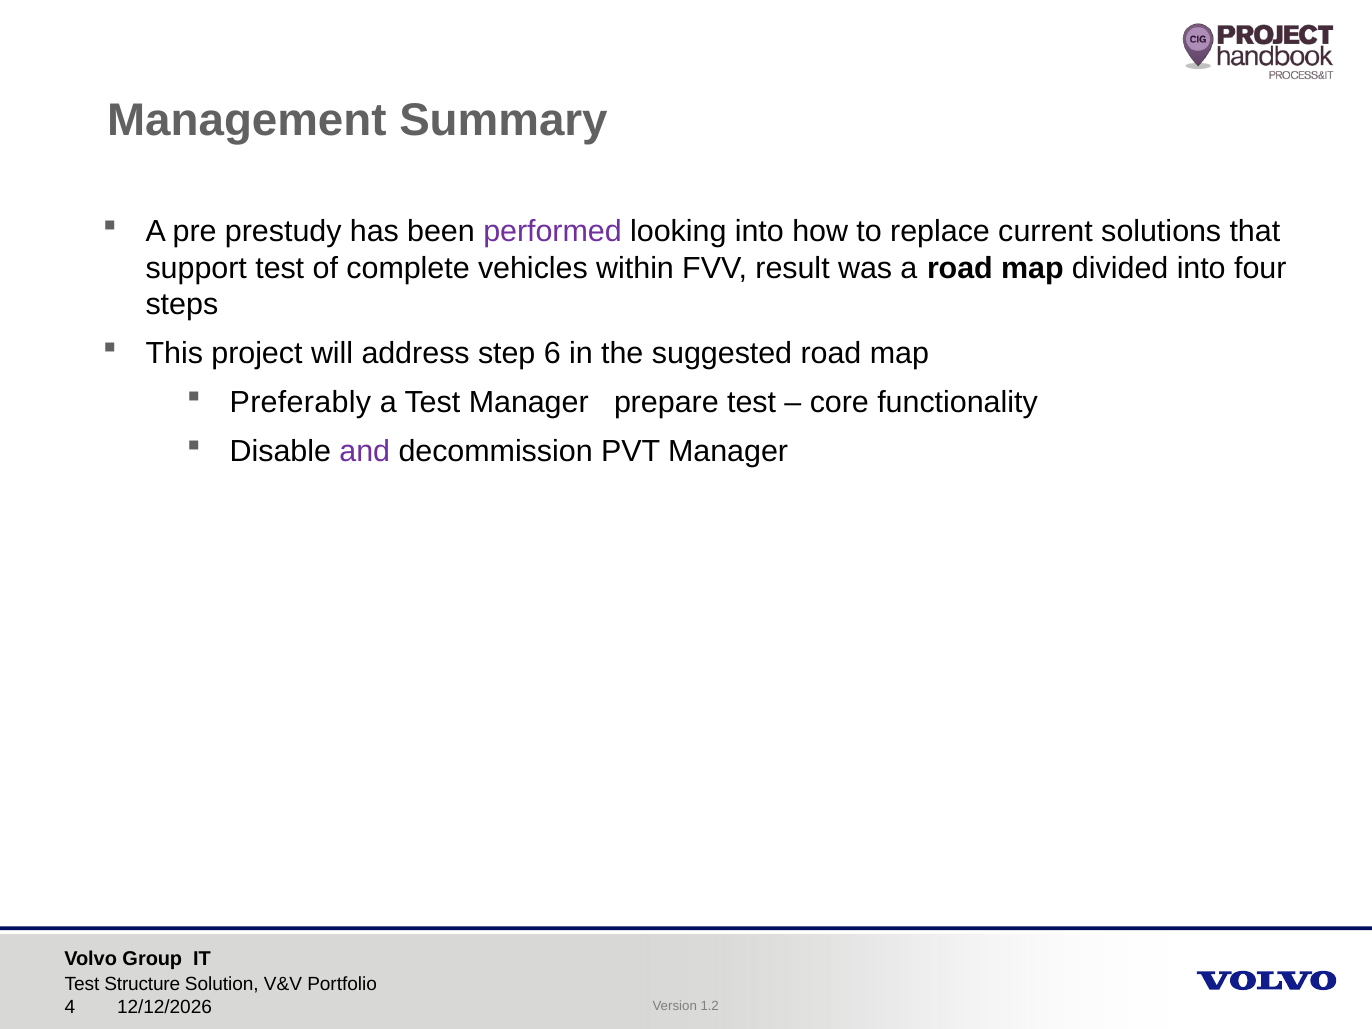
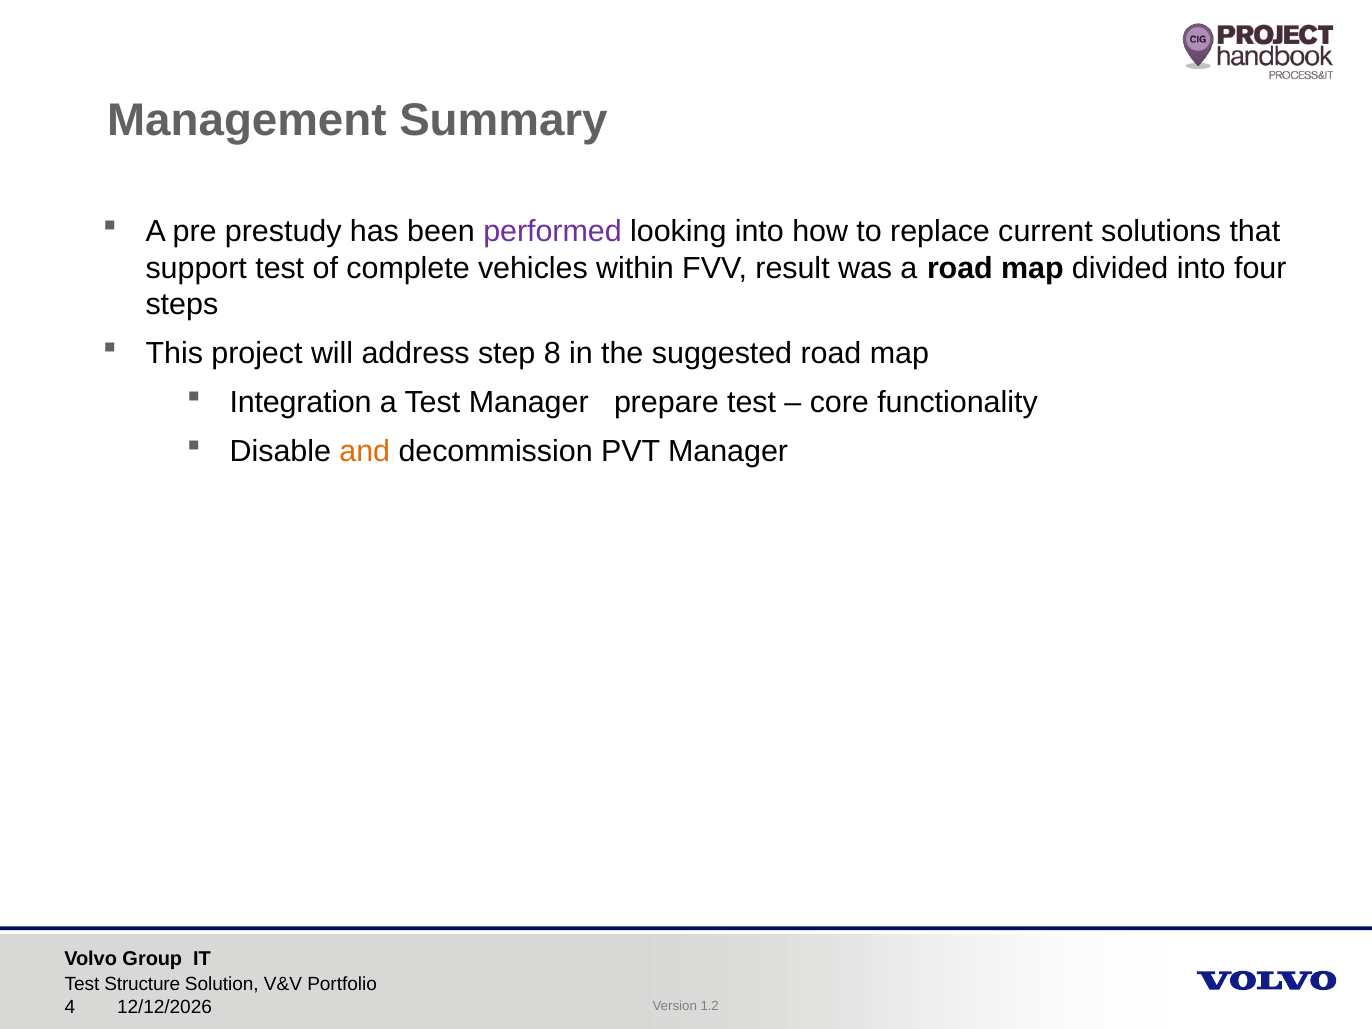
6: 6 -> 8 (552, 353)
Preferably: Preferably -> Integration (301, 402)
and colour: purple -> orange (365, 451)
